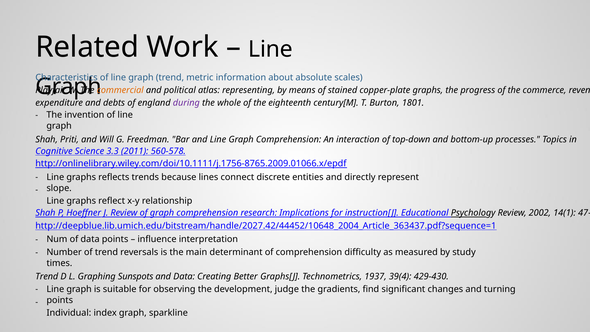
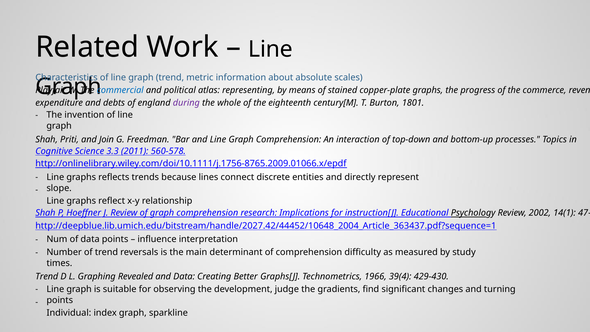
commercial colour: orange -> blue (120, 90)
Will: Will -> Join (106, 140)
Sunspots: Sunspots -> Revealed (136, 277)
1937: 1937 -> 1966 (375, 277)
